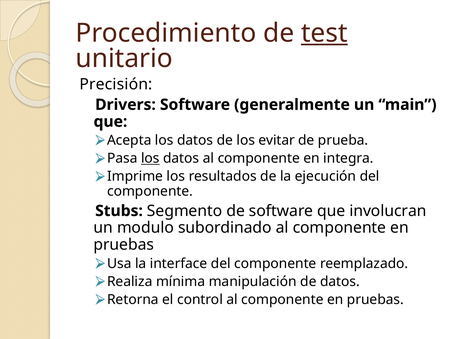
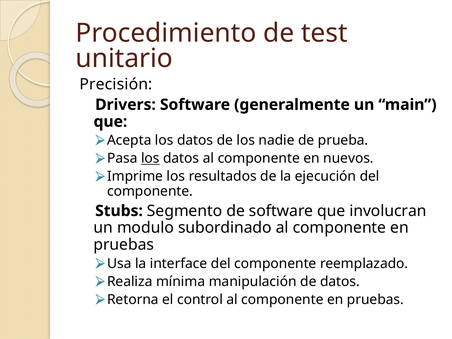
test underline: present -> none (324, 33)
evitar: evitar -> nadie (277, 140)
integra: integra -> nuevos (348, 158)
